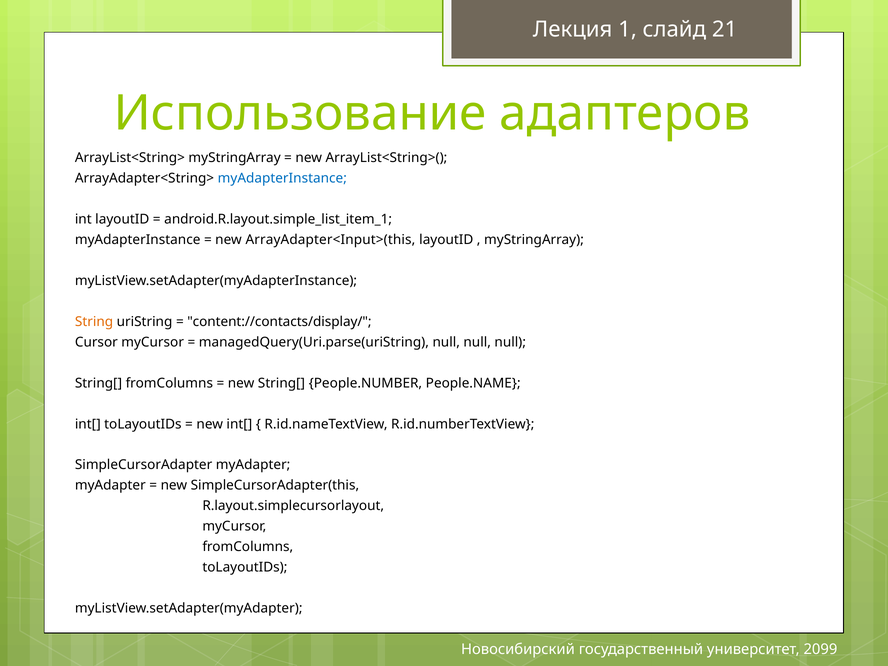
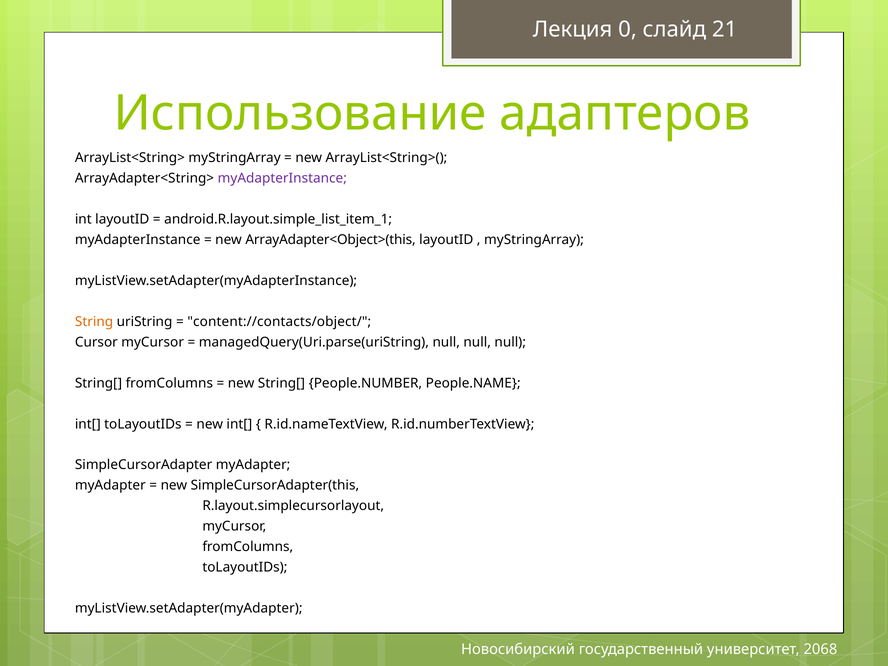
1: 1 -> 0 (628, 30)
myAdapterInstance colour: blue -> purple (282, 178)
ArrayAdapter<Input>(this: ArrayAdapter<Input>(this -> ArrayAdapter<Object>(this (331, 240)
content://contacts/display/: content://contacts/display/ -> content://contacts/object/ (279, 322)
2099: 2099 -> 2068 (820, 649)
